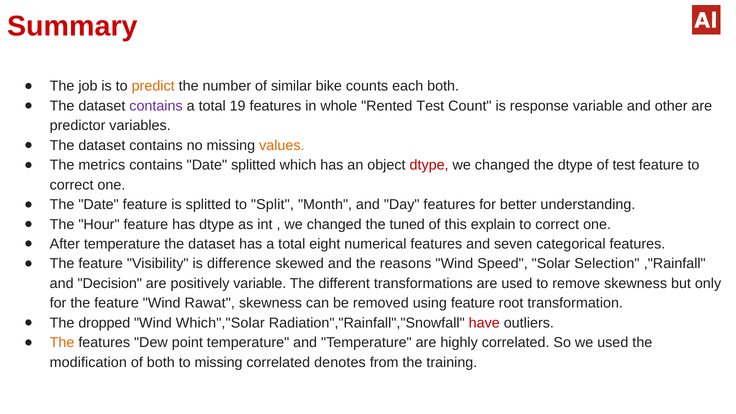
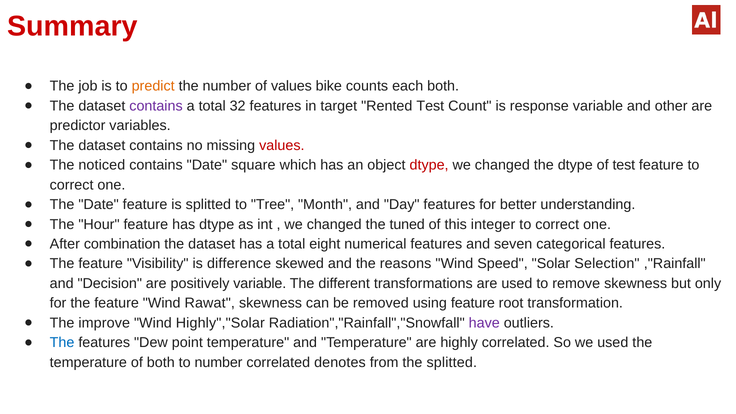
of similar: similar -> values (291, 86)
19: 19 -> 32 (238, 106)
whole: whole -> target (339, 106)
values colour: orange -> red (282, 145)
metrics: metrics -> noticed (102, 165)
Date splitted: splitted -> square (253, 165)
Split: Split -> Tree (273, 205)
explain: explain -> integer (493, 224)
After temperature: temperature -> combination (122, 244)
dropped: dropped -> improve (104, 323)
Which","Solar: Which","Solar -> Highly","Solar (220, 323)
have colour: red -> purple (484, 323)
The colour: orange -> blue (62, 343)
modification: modification -> temperature (88, 362)
to missing: missing -> number (219, 362)
the training: training -> splitted (452, 362)
